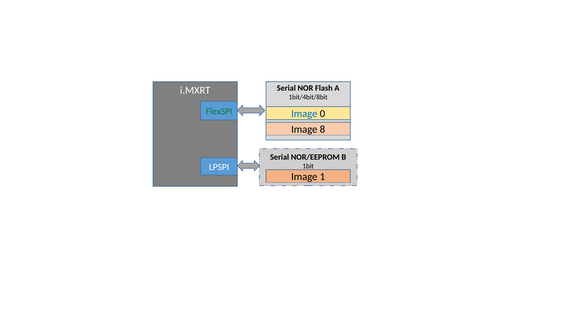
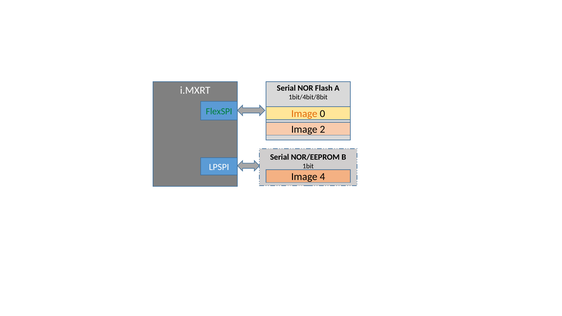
Image colour: blue -> orange (304, 114)
8: 8 -> 2 (322, 130)
1: 1 -> 4 (322, 177)
